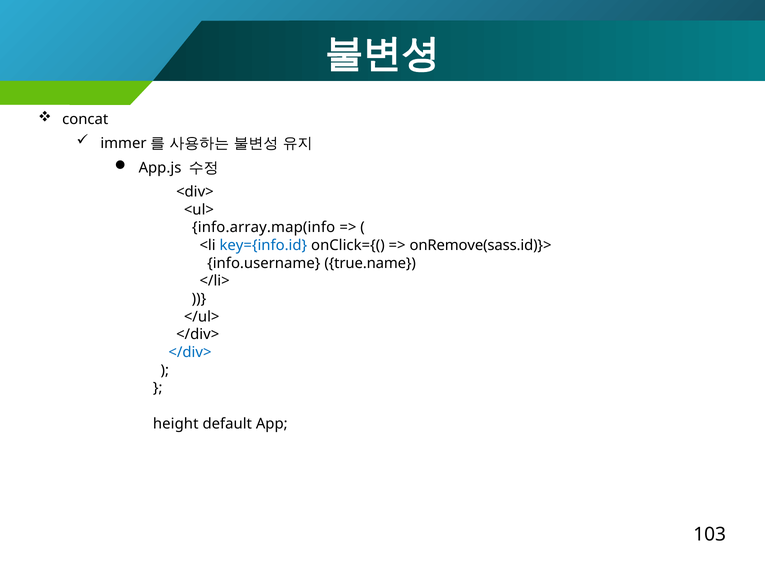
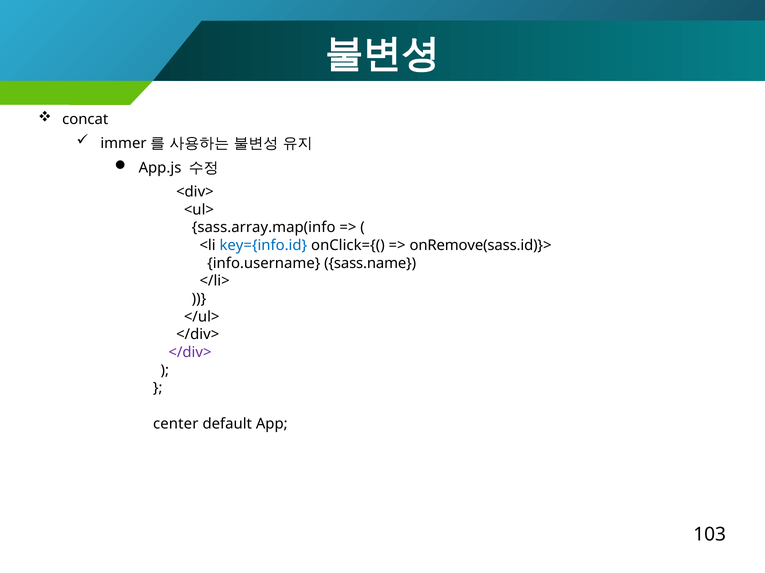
info.array.map(info: info.array.map(info -> sass.array.map(info (264, 228)
true.name: true.name -> sass.name (370, 264)
</div> colour: blue -> purple (190, 353)
height: height -> center (176, 424)
